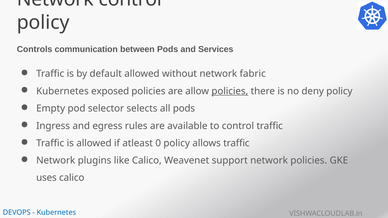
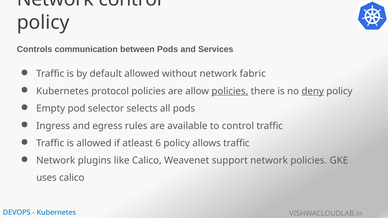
exposed: exposed -> protocol (110, 91)
deny underline: none -> present (313, 91)
0: 0 -> 6 (158, 143)
